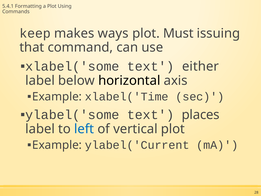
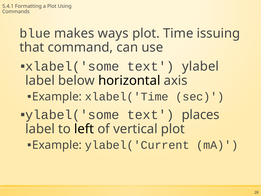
keep: keep -> blue (35, 33)
Must: Must -> Time (178, 33)
either: either -> ylabel (201, 66)
left colour: blue -> black (84, 129)
